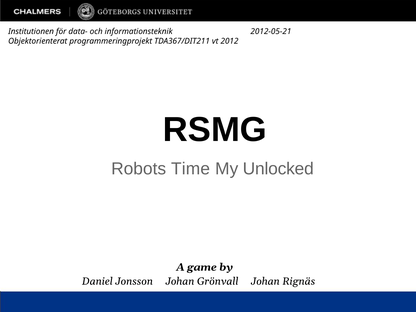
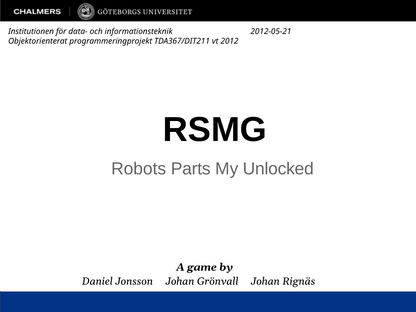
Time: Time -> Parts (191, 169)
